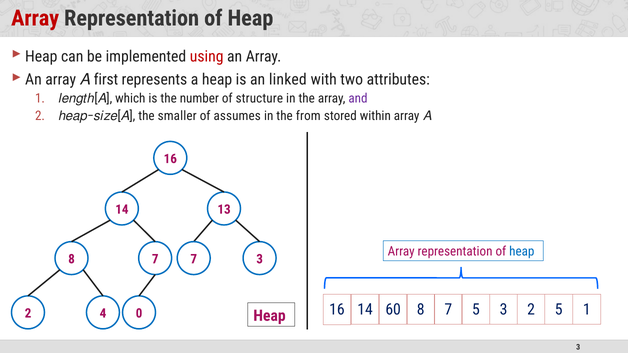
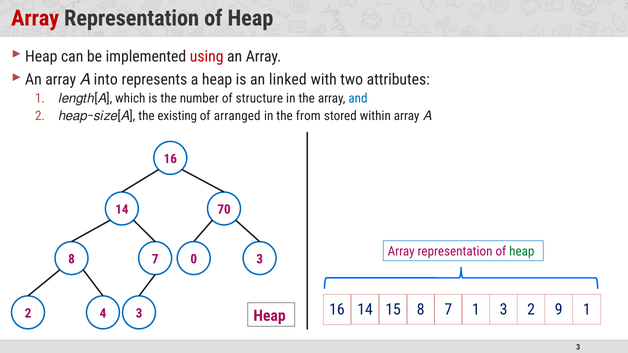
first: first -> into (106, 80)
and colour: purple -> blue (358, 99)
smaller: smaller -> existing (177, 116)
assumes: assumes -> arranged (237, 116)
13: 13 -> 70 (224, 210)
heap colour: blue -> green (522, 252)
7 7: 7 -> 0 (194, 259)
4 0: 0 -> 3 (139, 313)
60: 60 -> 15 (393, 310)
7 5: 5 -> 1 (476, 310)
2 5: 5 -> 9 (559, 310)
